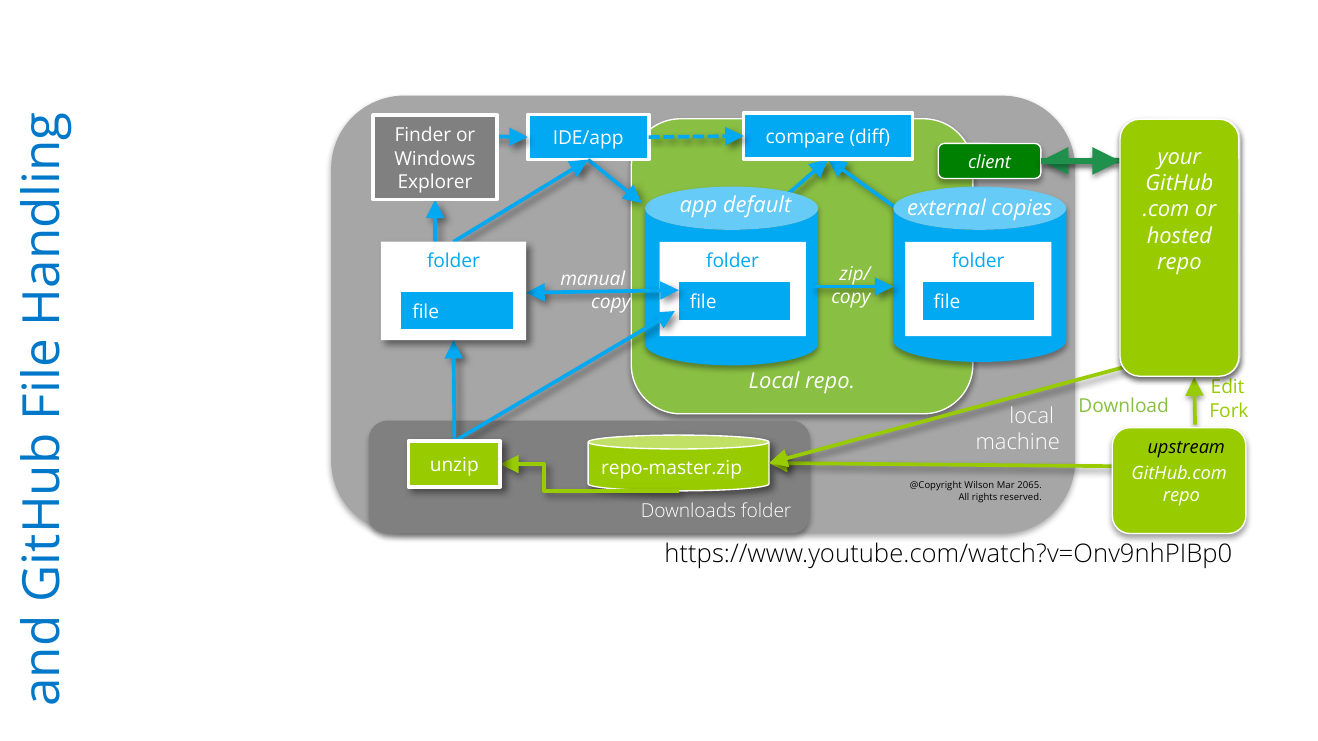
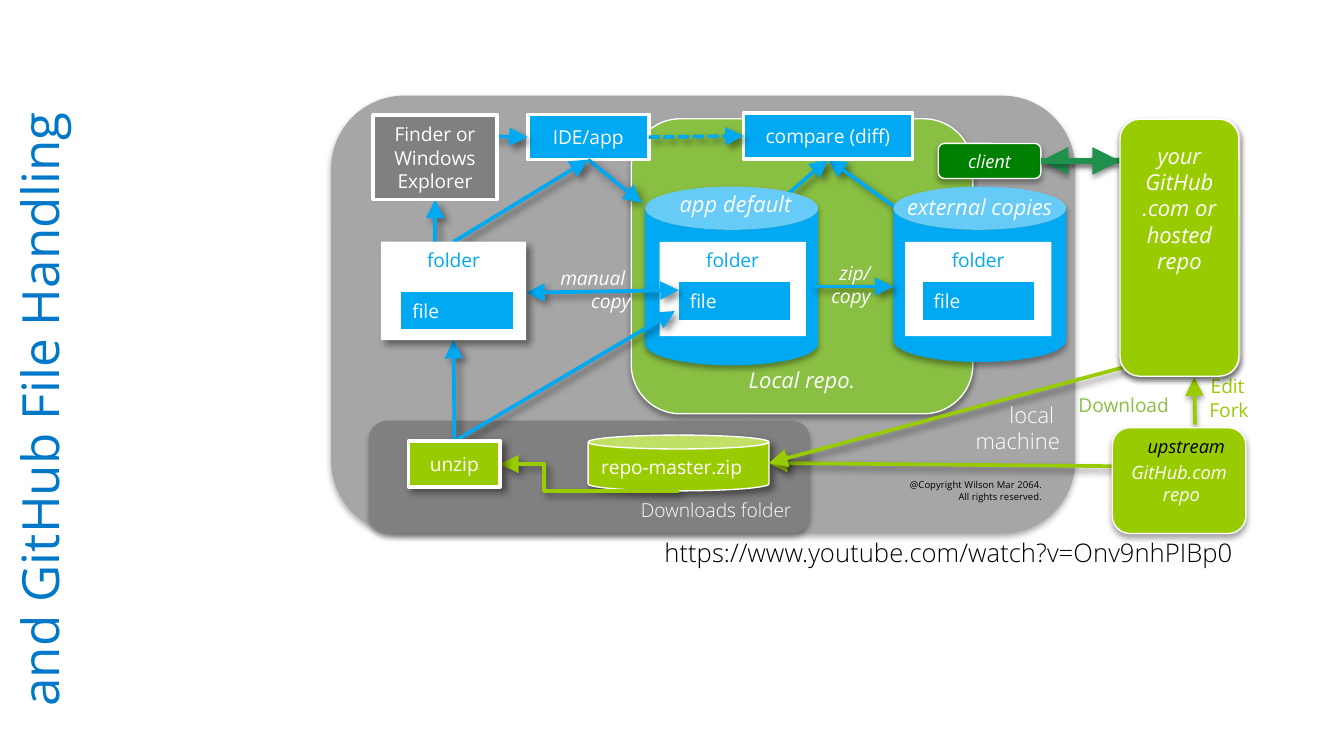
2065: 2065 -> 2064 (1030, 486)
